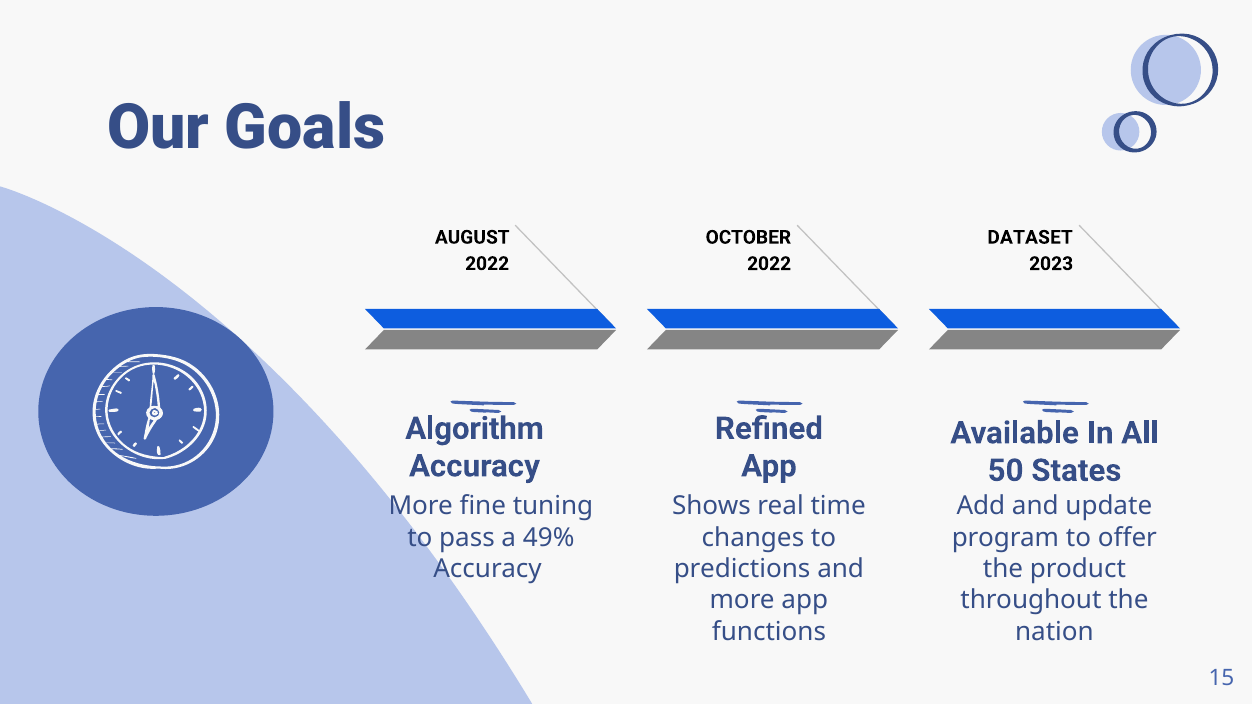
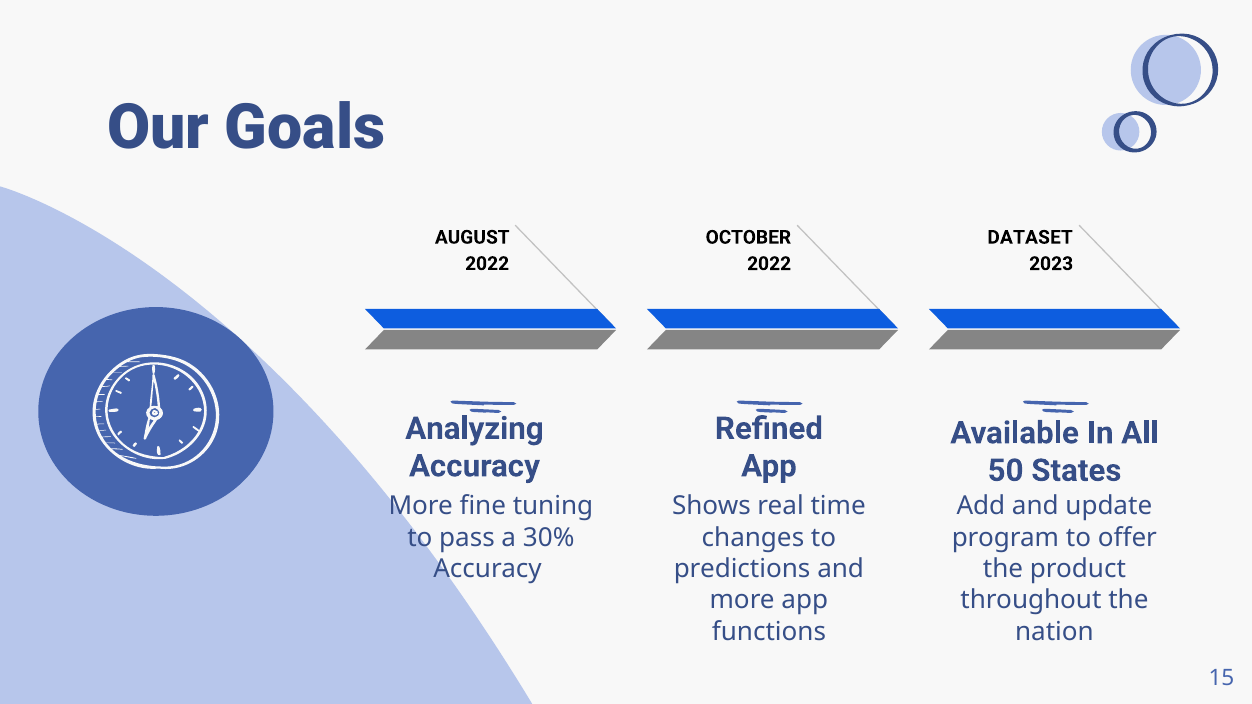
Algorithm: Algorithm -> Analyzing (474, 429)
49%: 49% -> 30% (549, 538)
